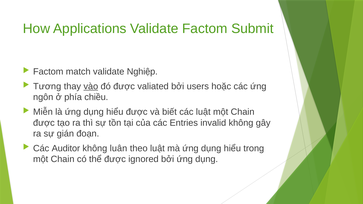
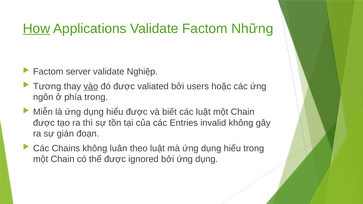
How underline: none -> present (37, 29)
Submit: Submit -> Những (252, 29)
match: match -> server (78, 72)
phía chiều: chiều -> trong (96, 97)
Auditor: Auditor -> Chains (66, 148)
